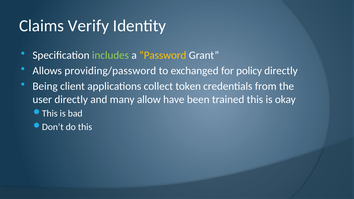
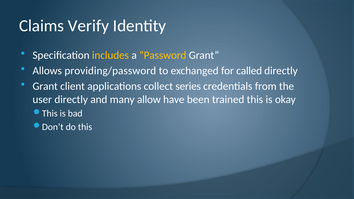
includes colour: light green -> yellow (110, 55)
policy: policy -> called (249, 71)
Being: Being -> Grant (45, 86)
token: token -> series (188, 86)
